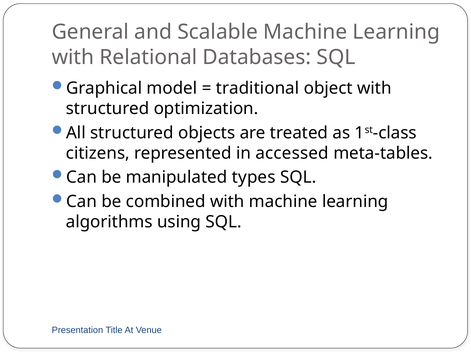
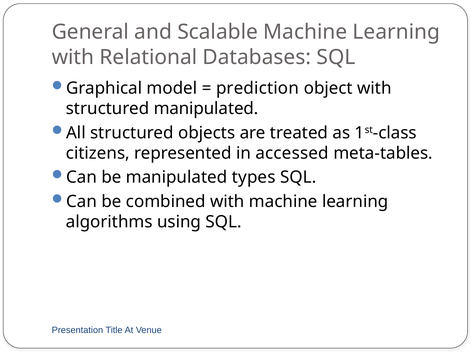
traditional: traditional -> prediction (257, 88)
structured optimization: optimization -> manipulated (206, 109)
